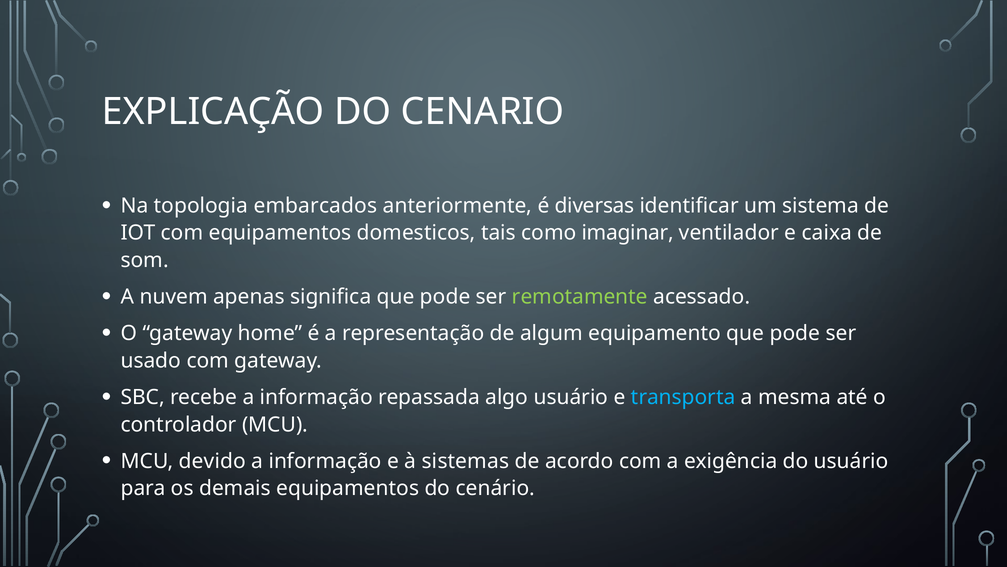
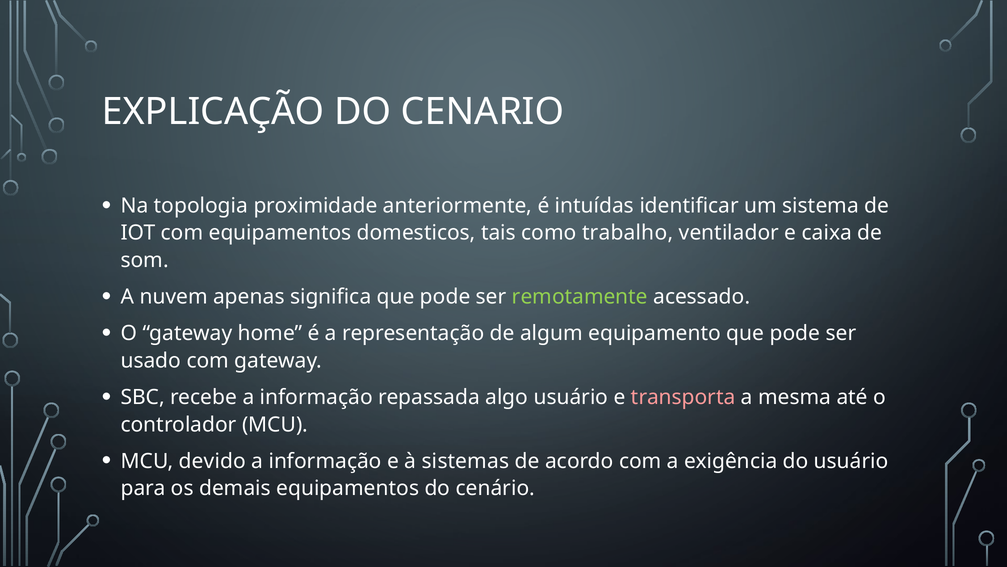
embarcados: embarcados -> proximidade (316, 206)
diversas: diversas -> intuídas (594, 206)
imaginar: imaginar -> trabalho (628, 233)
transporta colour: light blue -> pink (683, 397)
